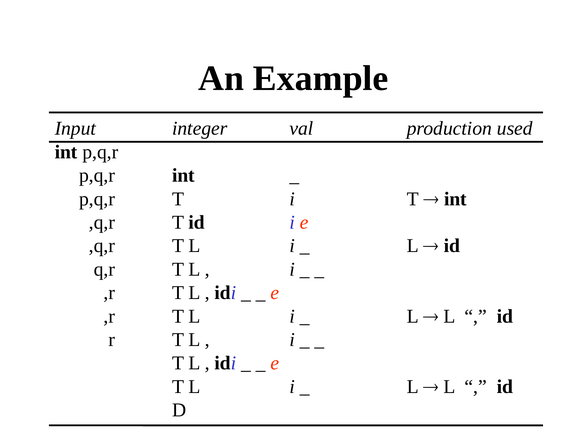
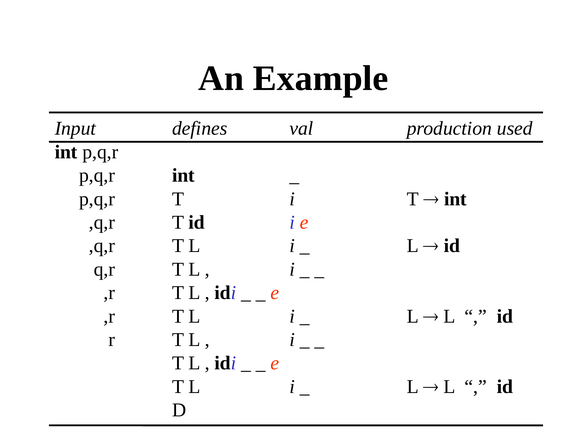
integer: integer -> defines (200, 129)
